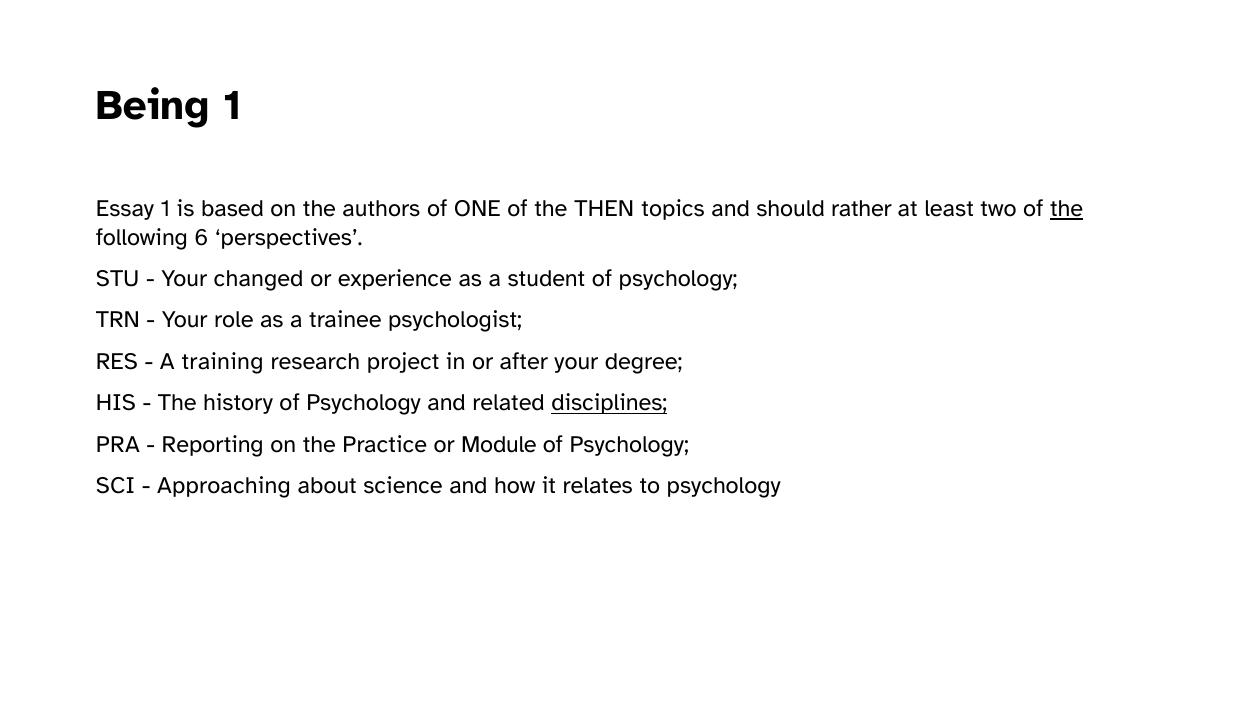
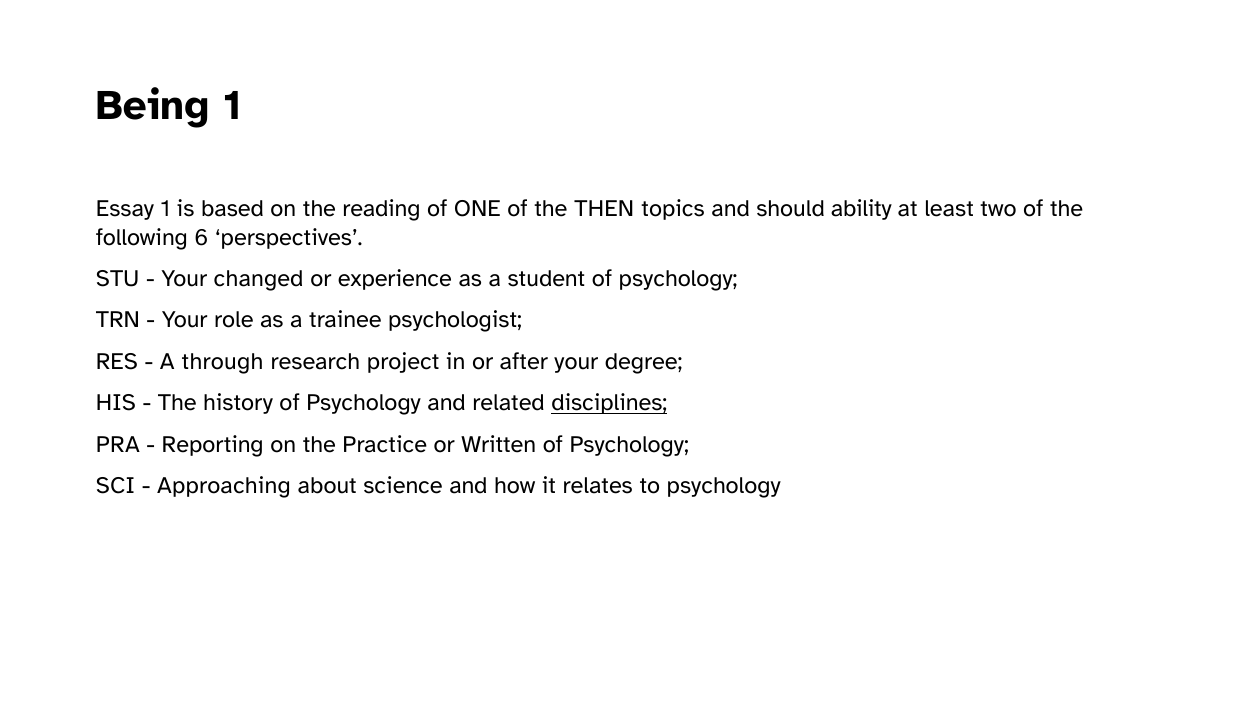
authors: authors -> reading (382, 209)
rather: rather -> ability (861, 209)
the underline: present -> none (1067, 209)
training: training -> through (223, 362)
Module: Module -> Written (499, 445)
